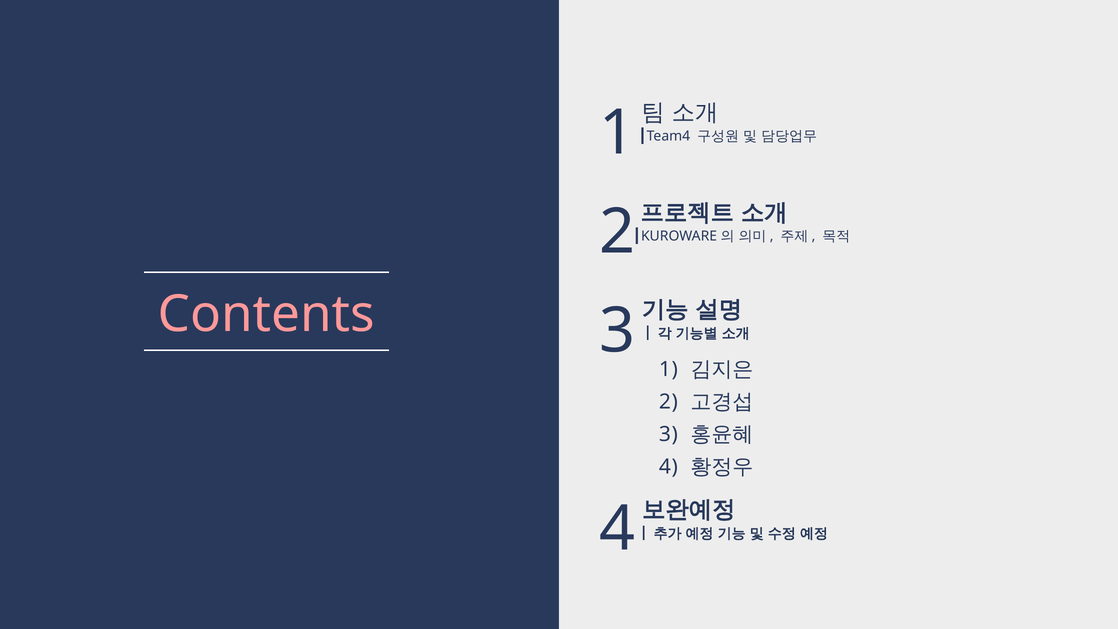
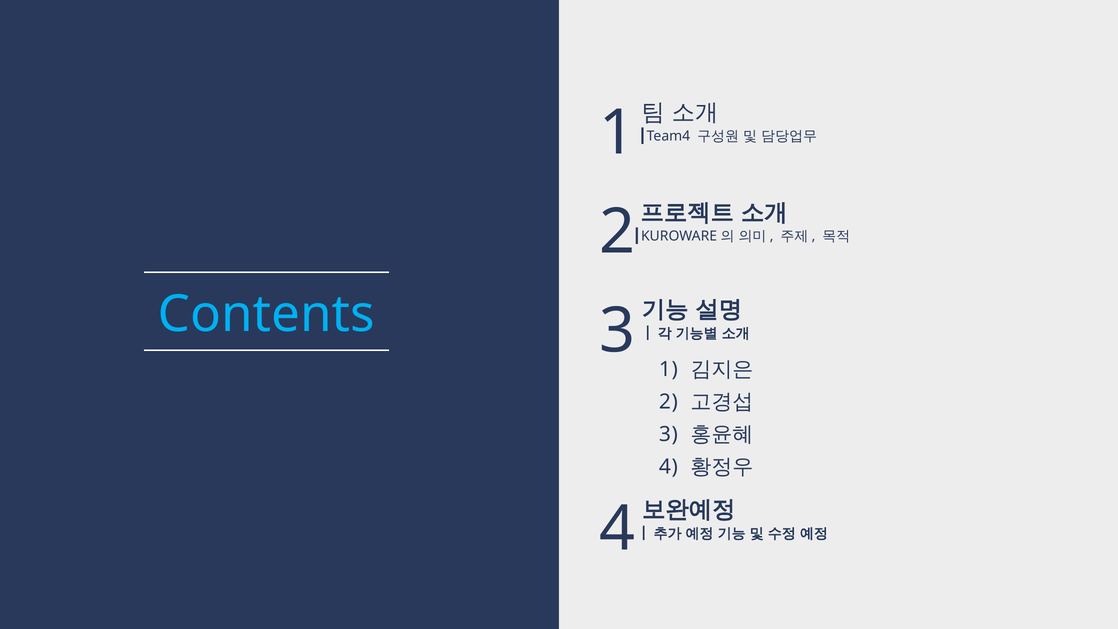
Contents colour: pink -> light blue (266, 314)
